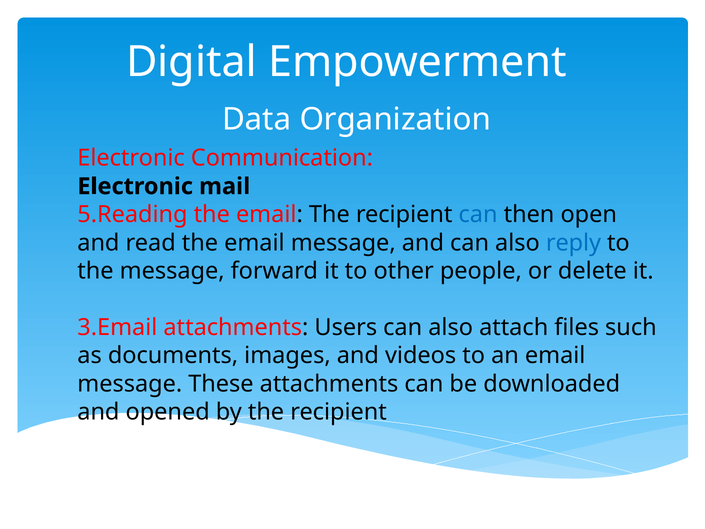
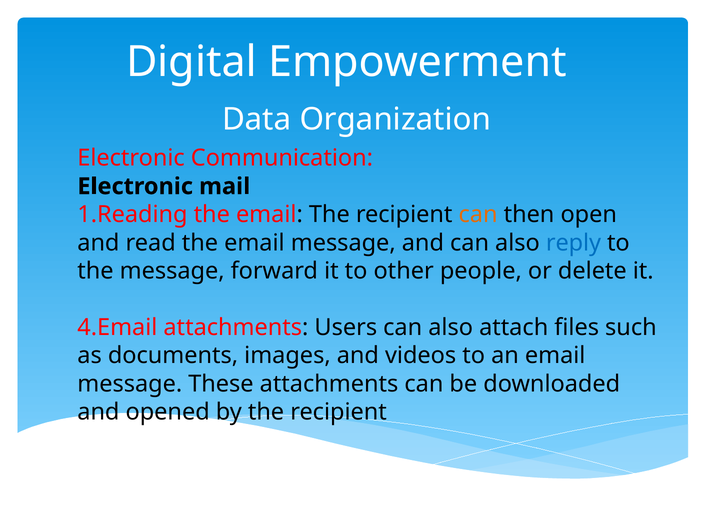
5.Reading: 5.Reading -> 1.Reading (132, 215)
can colour: blue -> orange (478, 215)
3.Email: 3.Email -> 4.Email (117, 327)
